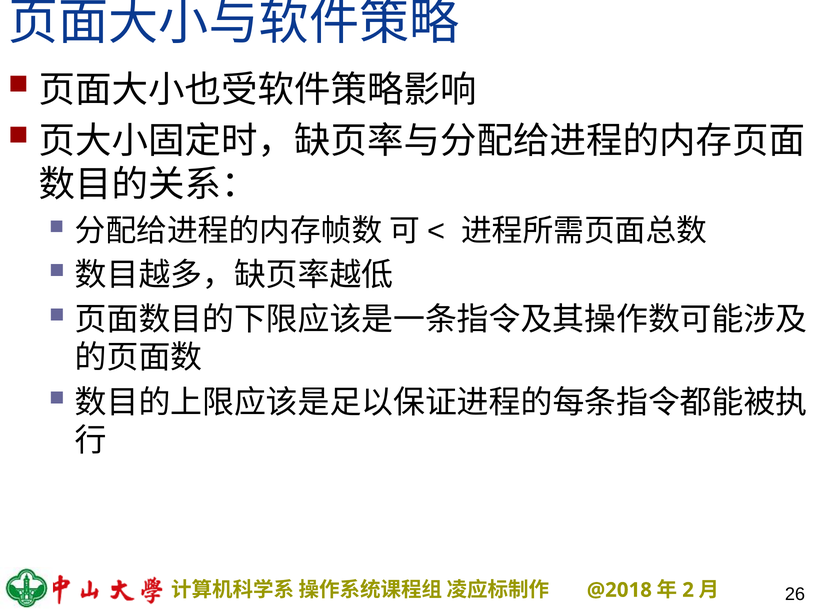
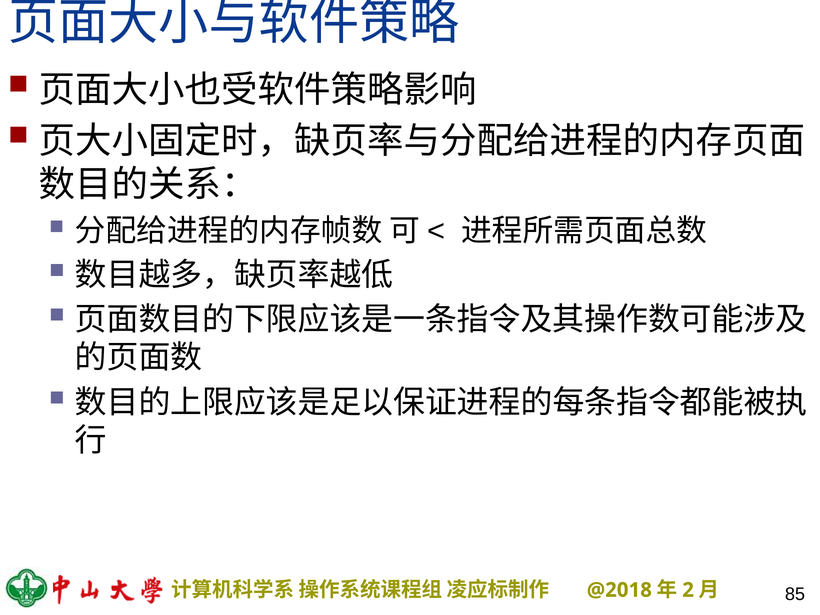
26: 26 -> 85 (795, 594)
